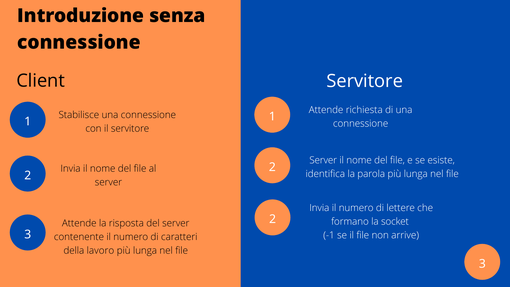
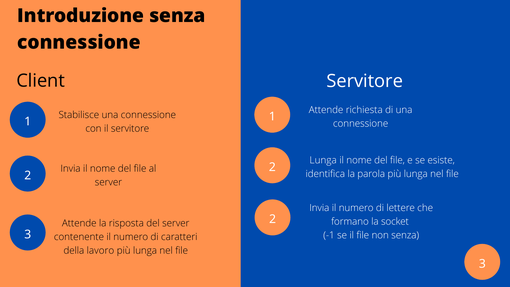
Server: Server -> Lunga (323, 160)
non arrive: arrive -> senza (405, 235)
